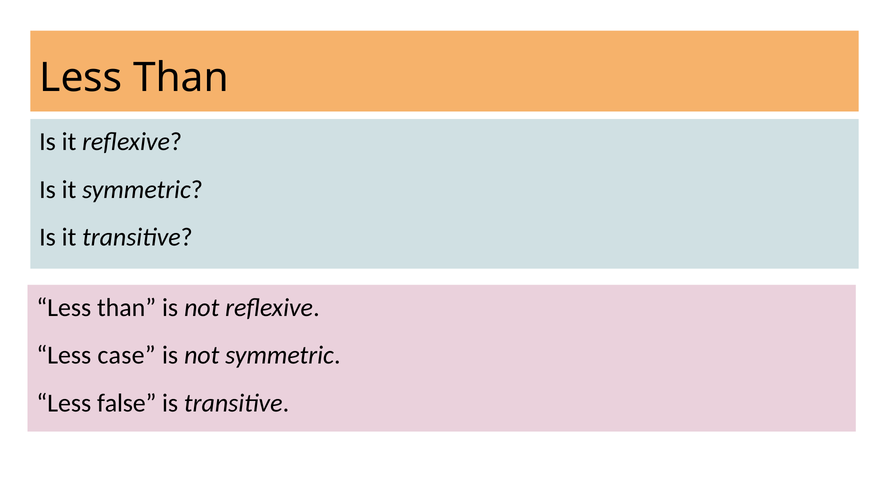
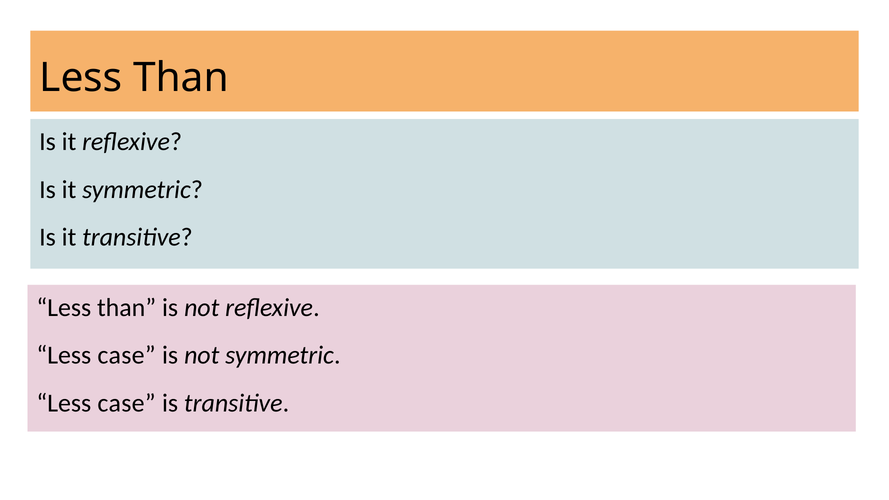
false: false -> case (127, 403)
